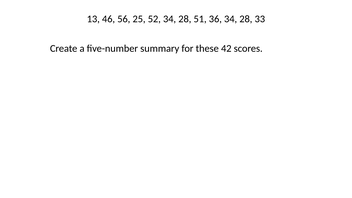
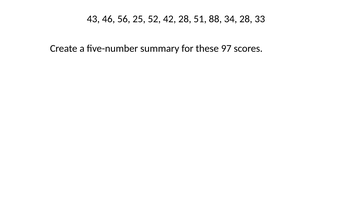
13: 13 -> 43 (93, 19)
52 34: 34 -> 42 (170, 19)
36: 36 -> 88 (215, 19)
42: 42 -> 97 (226, 48)
